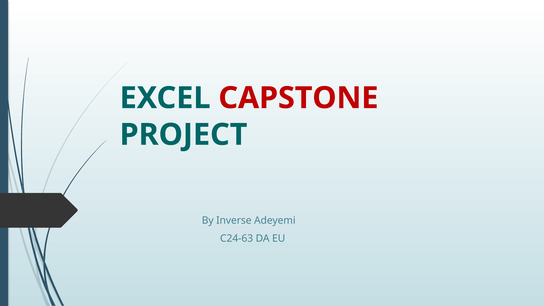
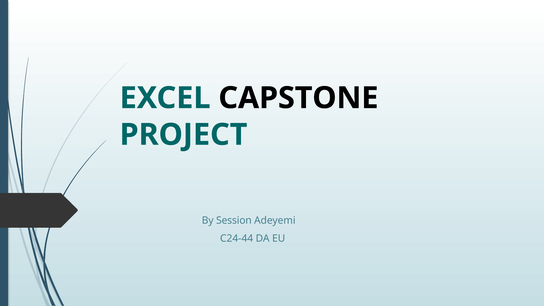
CAPSTONE colour: red -> black (298, 98)
Inverse: Inverse -> Session (234, 221)
C24-63: C24-63 -> C24-44 (237, 238)
